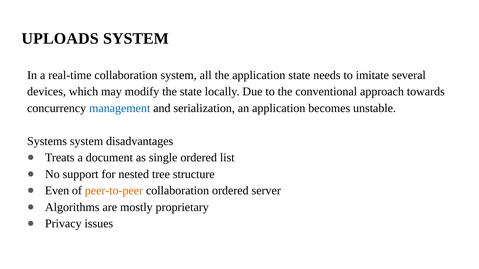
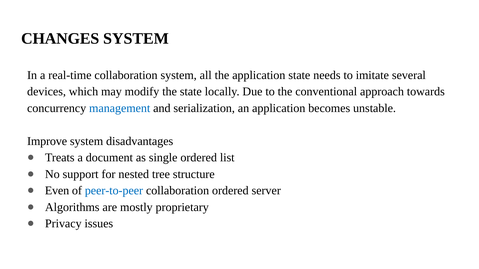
UPLOADS: UPLOADS -> CHANGES (60, 39)
Systems: Systems -> Improve (47, 141)
peer-to-peer colour: orange -> blue (114, 191)
